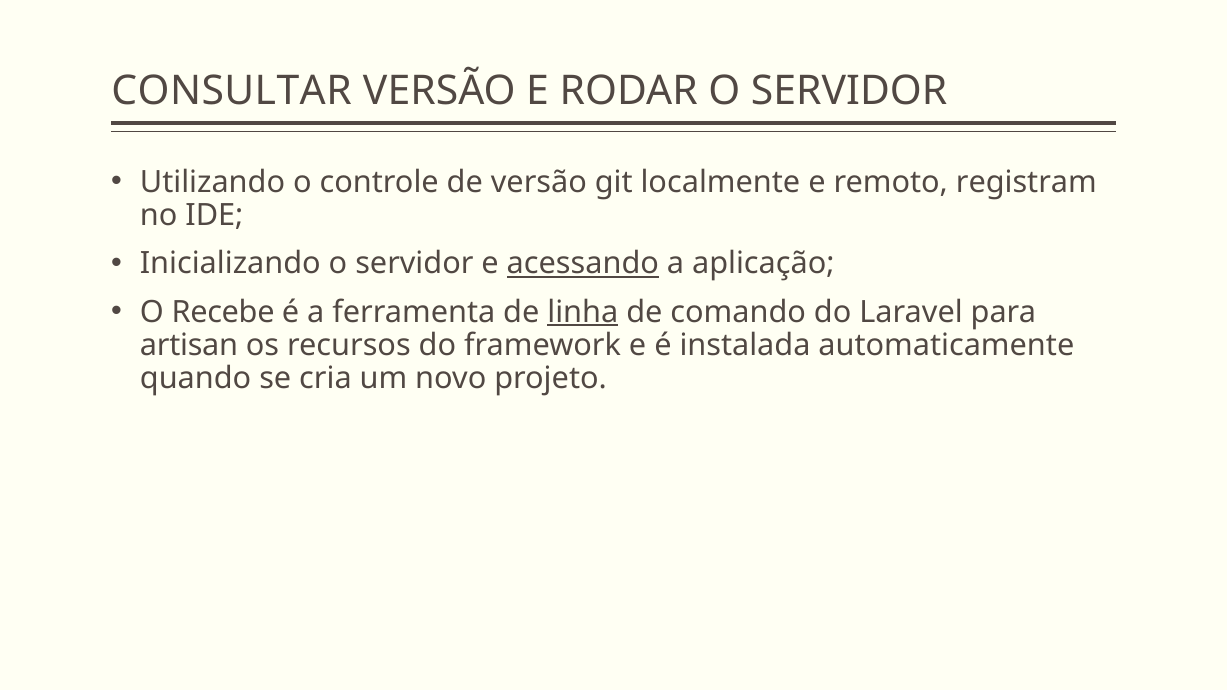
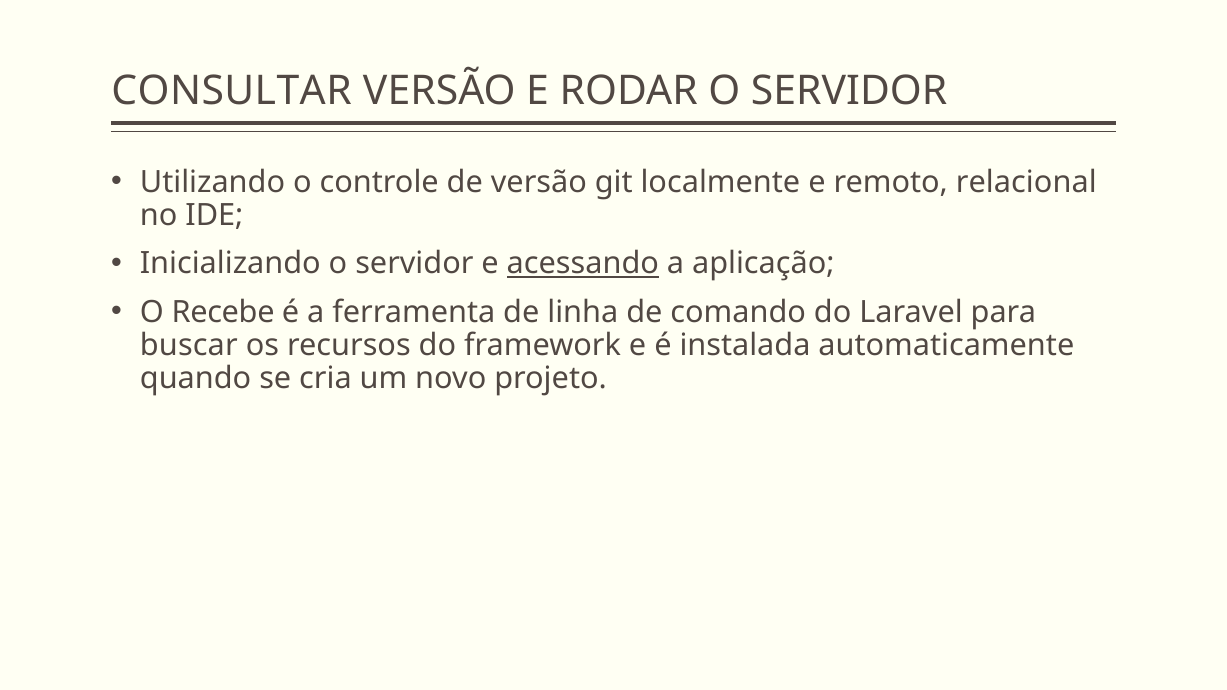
registram: registram -> relacional (1026, 182)
linha underline: present -> none (583, 312)
artisan: artisan -> buscar (189, 345)
